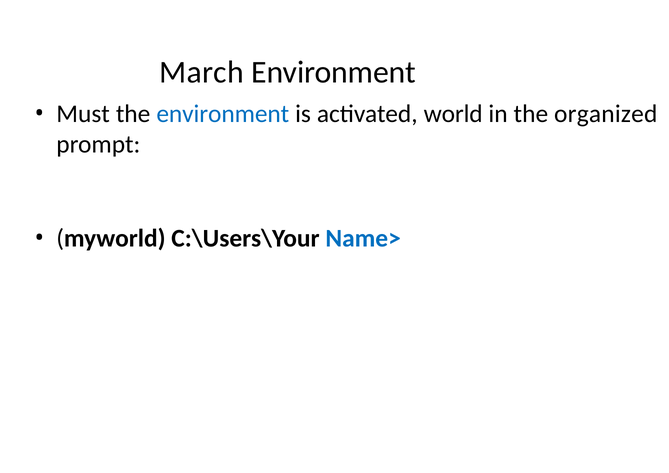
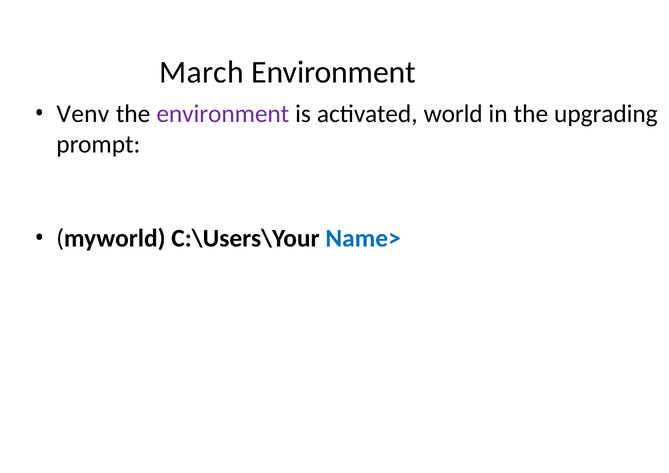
Must: Must -> Venv (83, 114)
environment colour: blue -> purple (223, 114)
organized: organized -> upgrading (606, 114)
